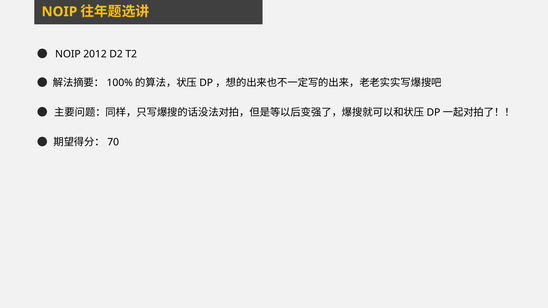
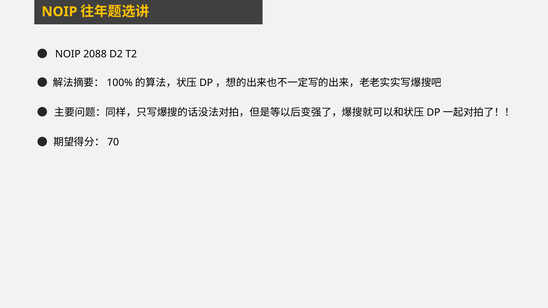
2012: 2012 -> 2088 (95, 54)
